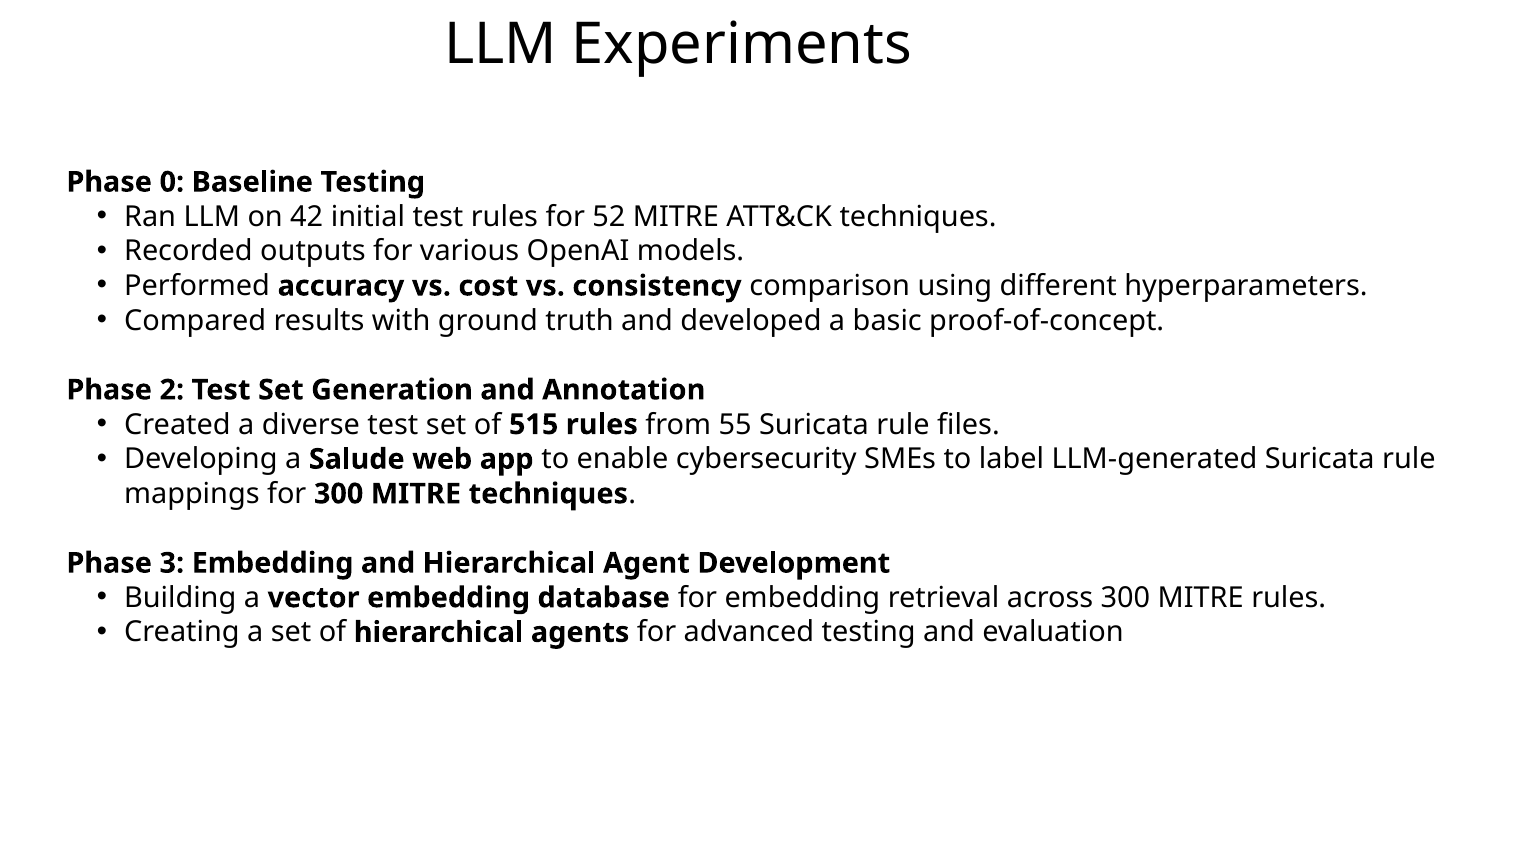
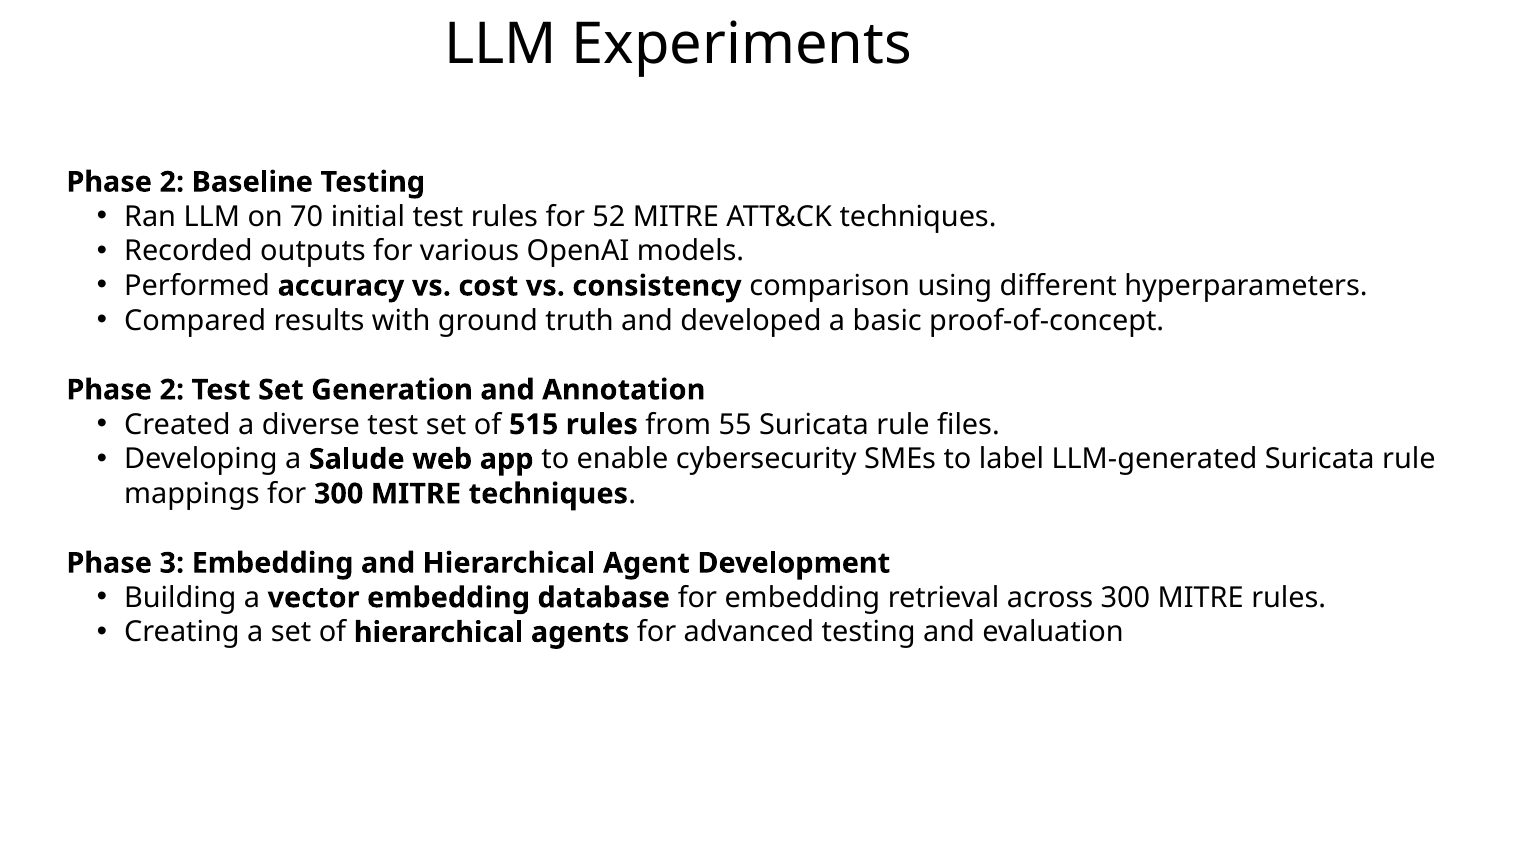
0: 0 -> 2 (172, 182)
42: 42 -> 70 (307, 217)
